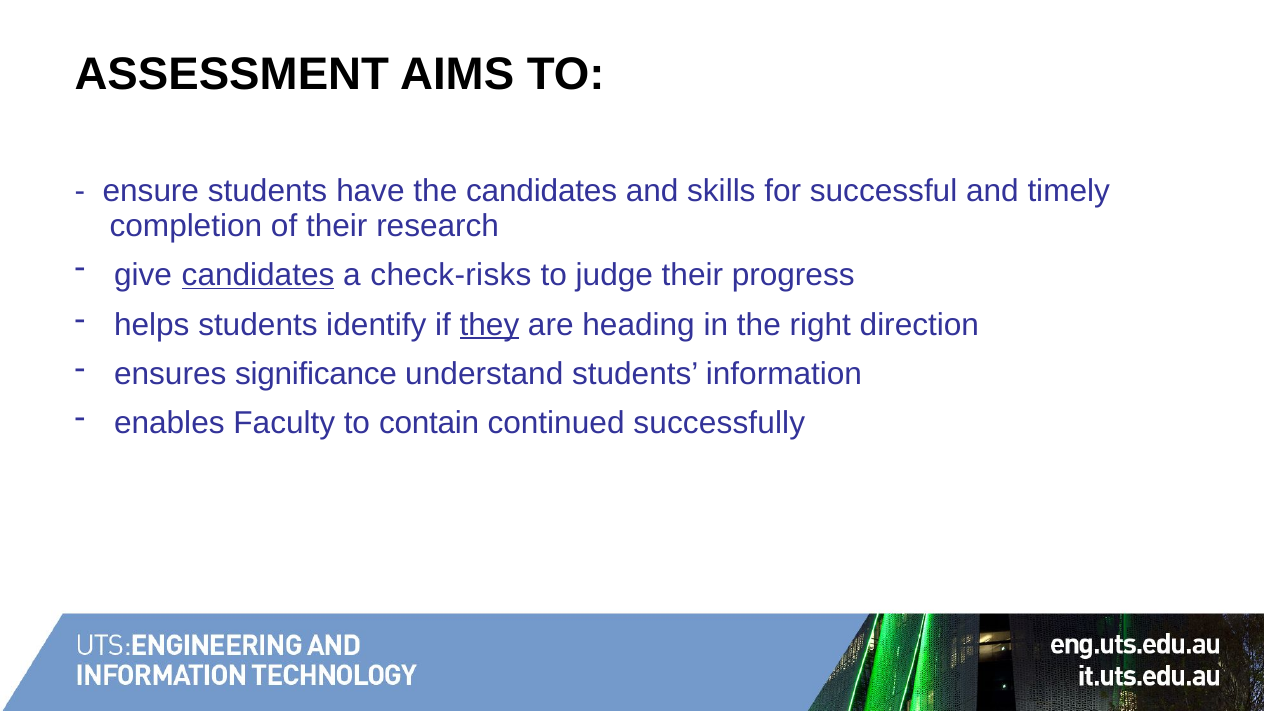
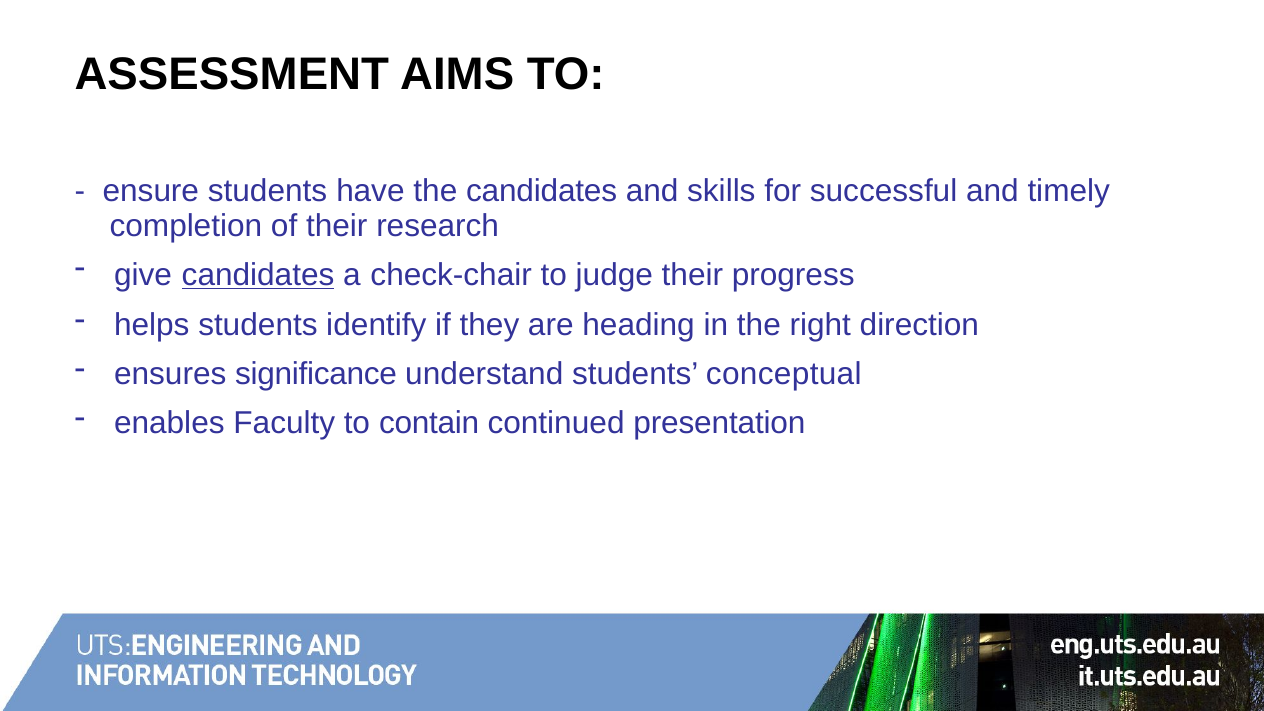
check-risks: check-risks -> check-chair (451, 275)
they underline: present -> none (489, 325)
information: information -> conceptual (784, 374)
successfully: successfully -> presentation (719, 423)
